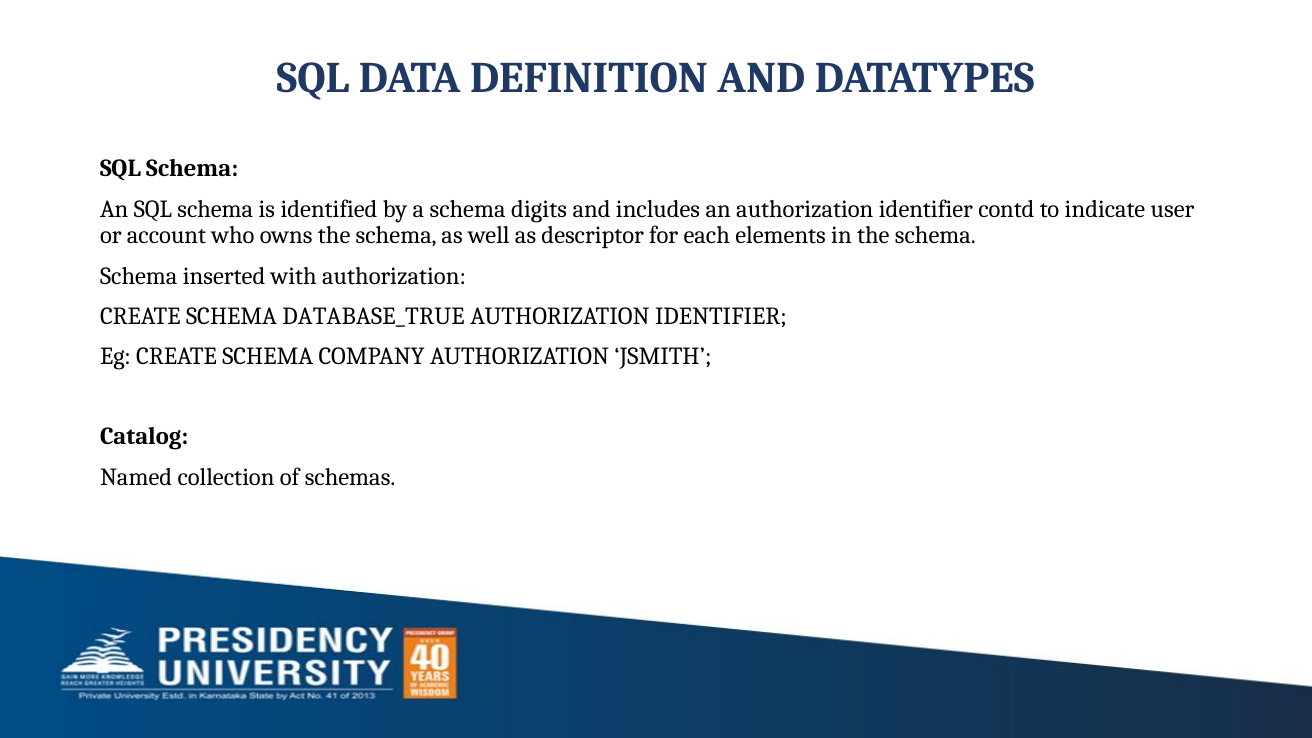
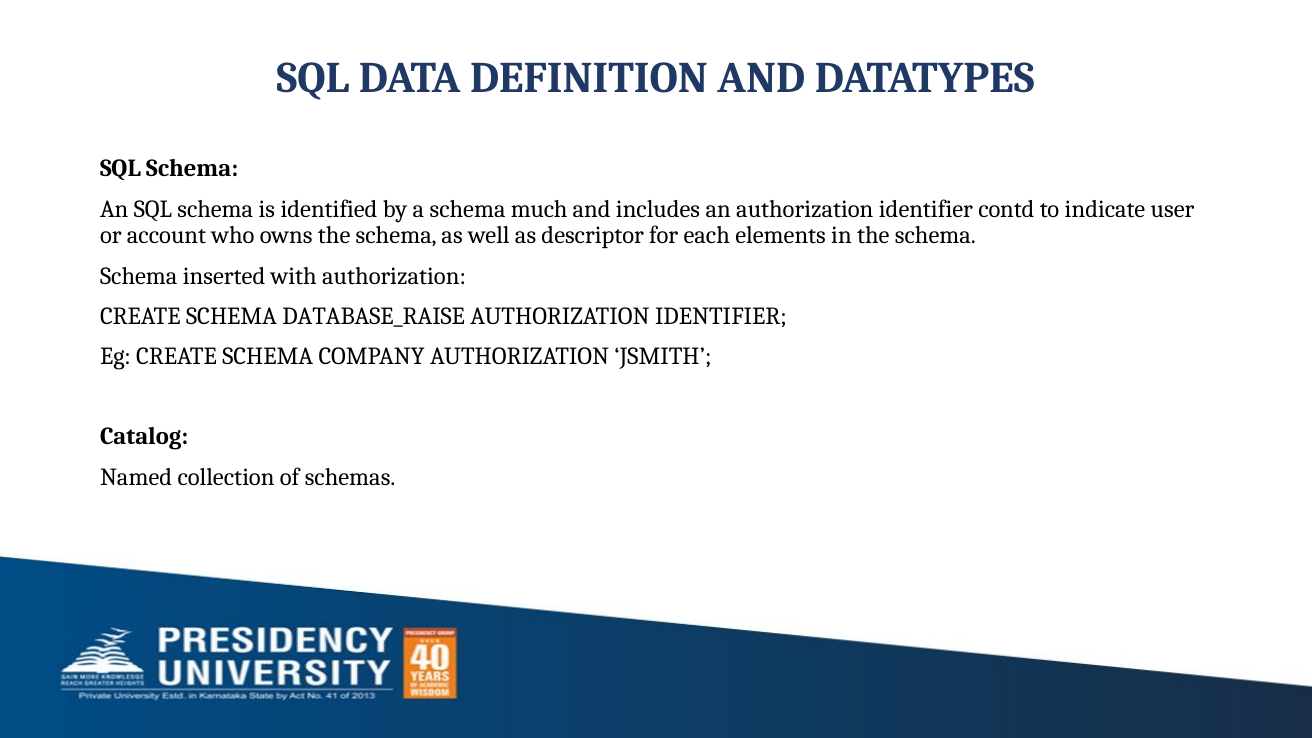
digits: digits -> much (539, 209)
DATABASE_TRUE: DATABASE_TRUE -> DATABASE_RAISE (374, 316)
